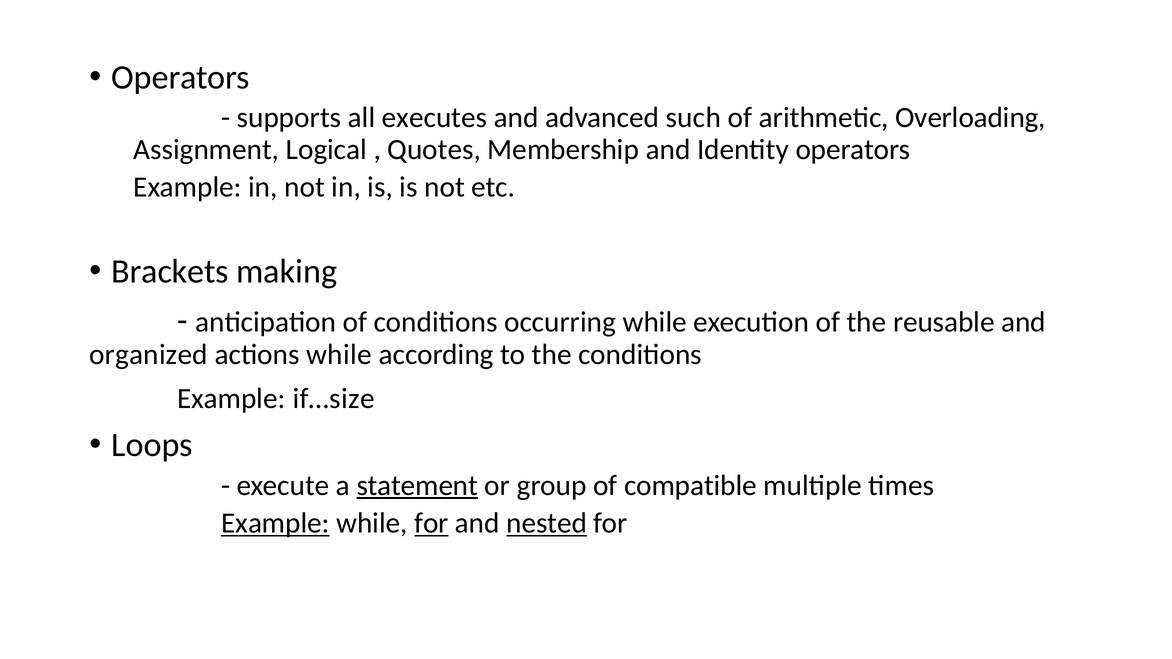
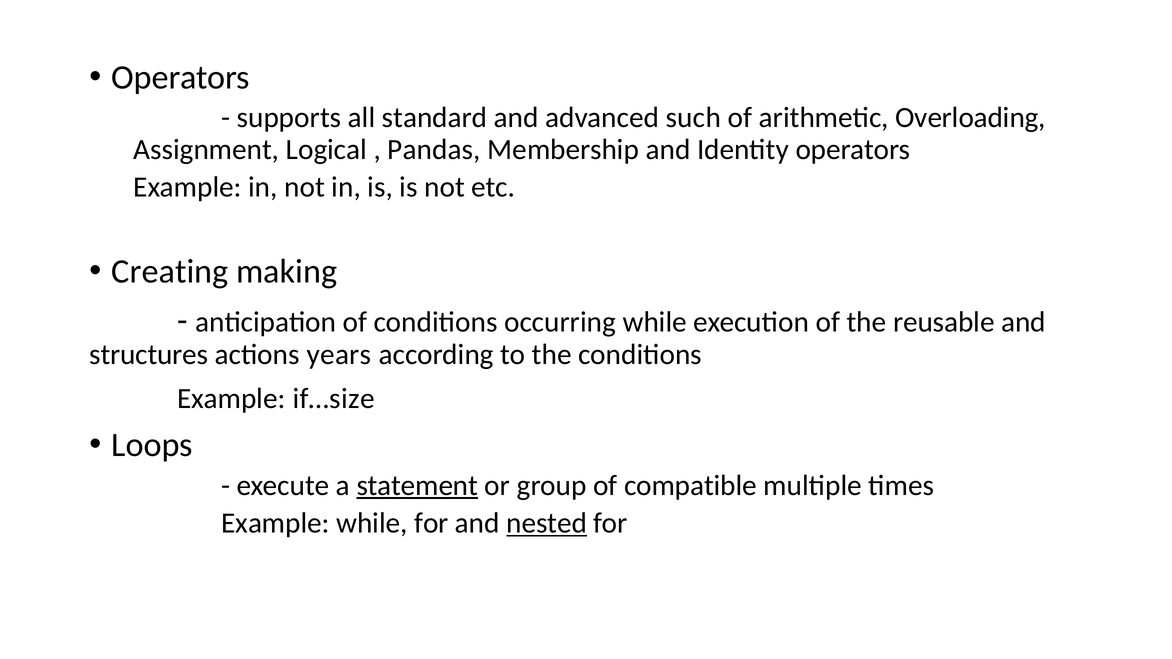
executes: executes -> standard (435, 118)
Quotes: Quotes -> Pandas (434, 149)
Brackets: Brackets -> Creating (170, 271)
organized: organized -> structures (149, 355)
actions while: while -> years (339, 355)
Example underline: present -> none (275, 523)
for underline: present -> none (431, 523)
